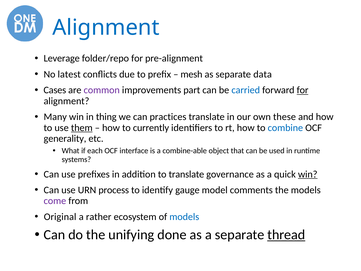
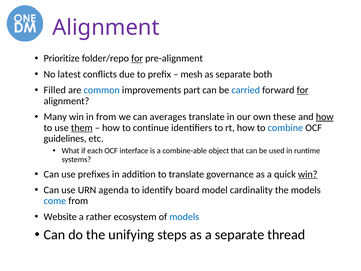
Alignment colour: blue -> purple (106, 27)
Leverage: Leverage -> Prioritize (62, 58)
for underline: none -> present (137, 58)
data: data -> both (263, 74)
Cases: Cases -> Filled (55, 90)
common colour: purple -> blue (102, 90)
in thing: thing -> from (106, 117)
practices: practices -> averages (168, 117)
how underline: none -> present (325, 117)
currently: currently -> continue (151, 128)
generality: generality -> guidelines (65, 138)
process: process -> agenda (114, 190)
gauge: gauge -> board (187, 190)
comments: comments -> cardinality (251, 190)
come colour: purple -> blue (55, 201)
Original: Original -> Website (60, 217)
done: done -> steps (172, 235)
thread underline: present -> none (286, 235)
